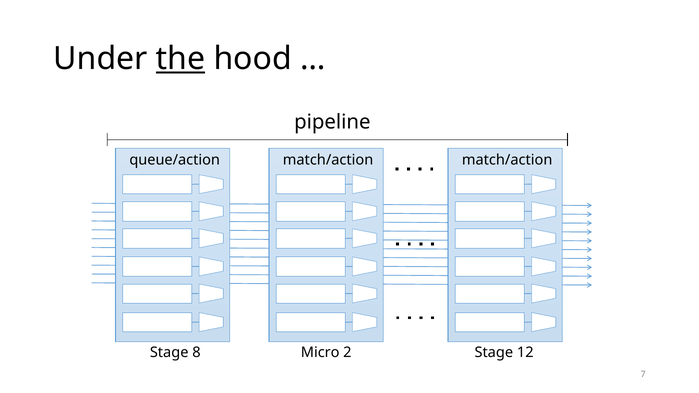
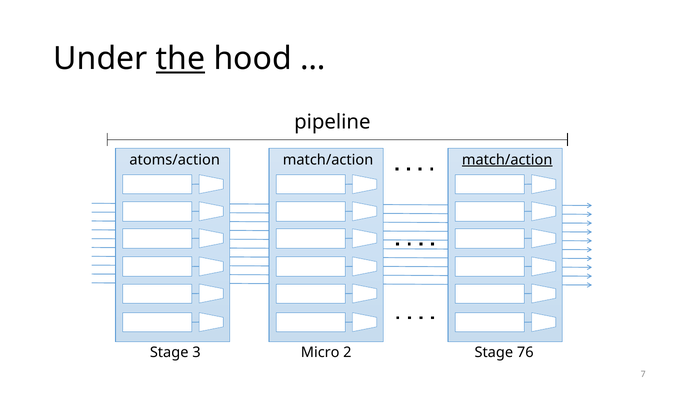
queue/action: queue/action -> atoms/action (175, 160)
match/action underline: none -> present (507, 160)
8: 8 -> 3 (196, 353)
12: 12 -> 76 (525, 353)
